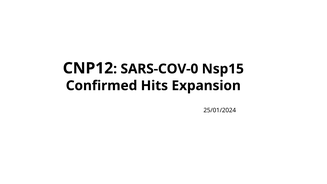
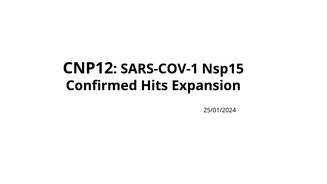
SARS-COV-0: SARS-COV-0 -> SARS-COV-1 (159, 69)
